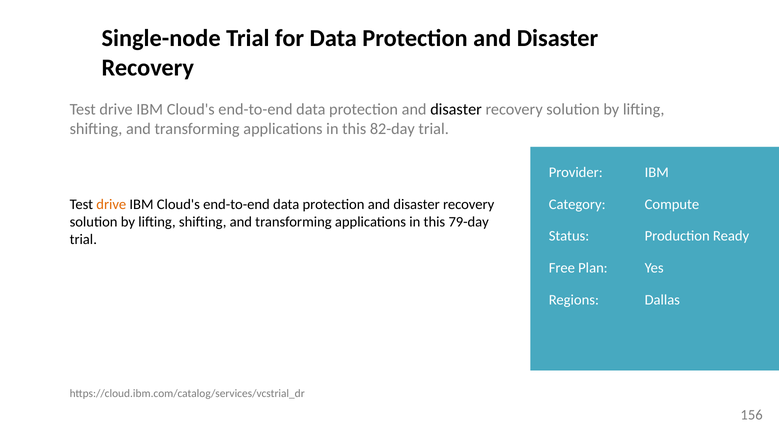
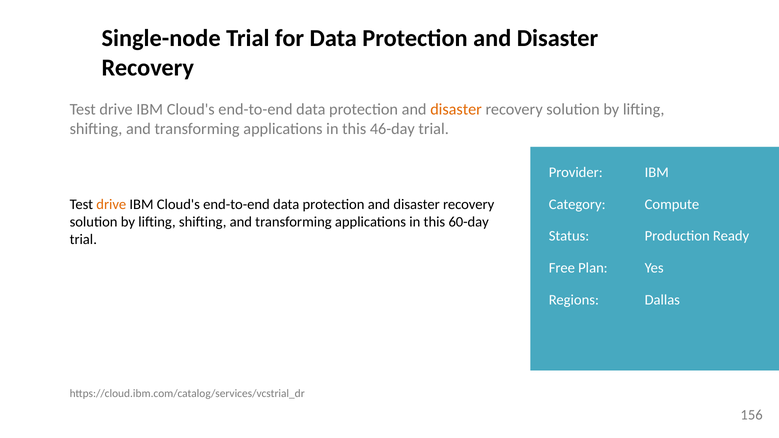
disaster colour: black -> orange (456, 110)
82-day: 82-day -> 46-day (392, 129)
79-day: 79-day -> 60-day (469, 222)
